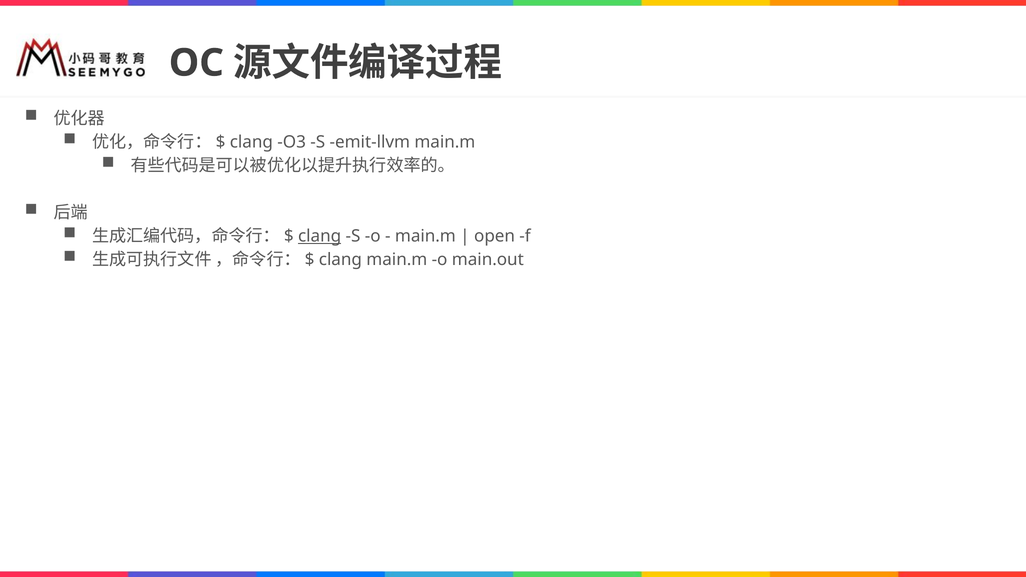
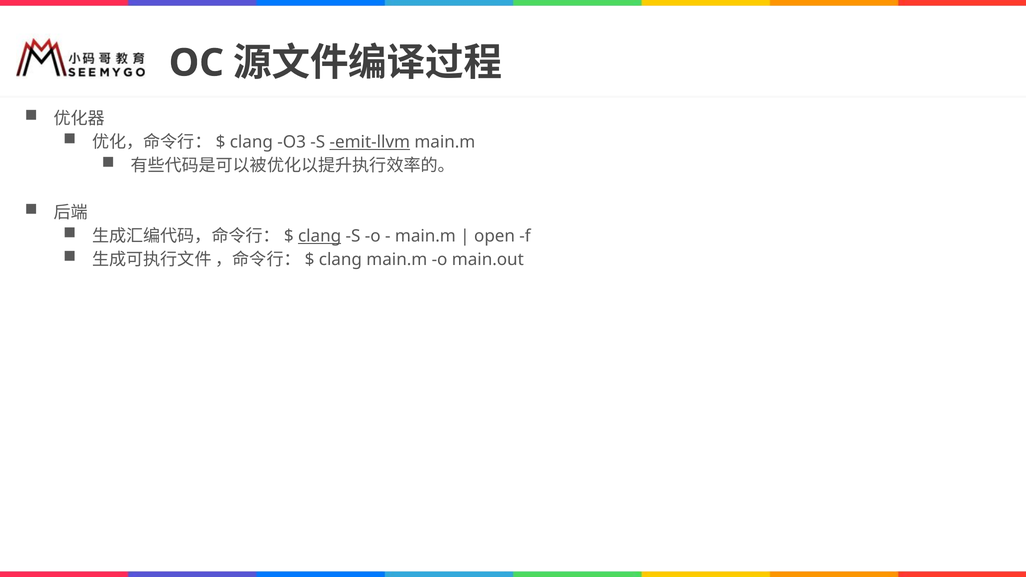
emit-llvm underline: none -> present (370, 142)
